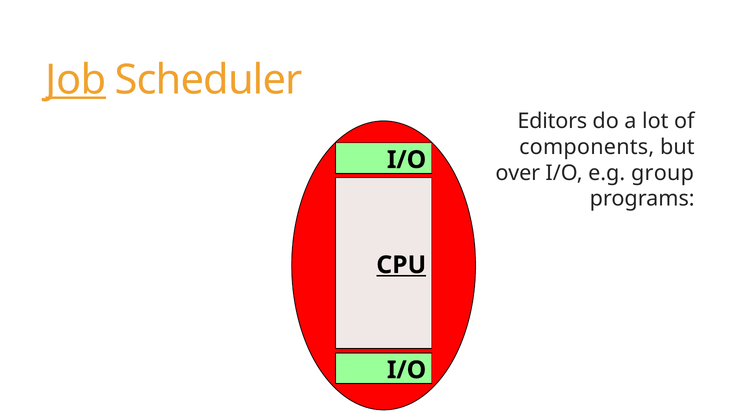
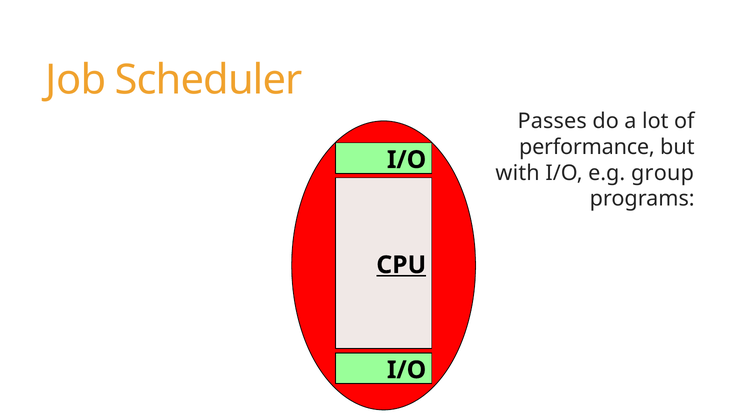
Job underline: present -> none (76, 80)
Editors: Editors -> Passes (552, 121)
components: components -> performance (587, 147)
over: over -> with (518, 173)
